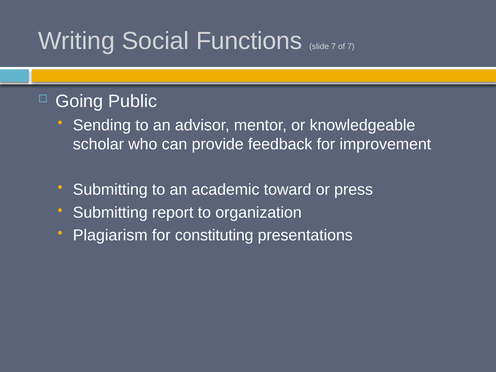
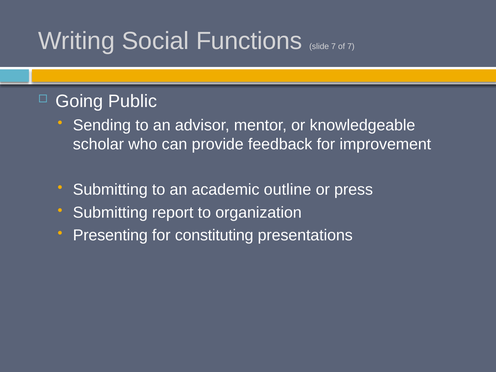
toward: toward -> outline (288, 190)
Plagiarism: Plagiarism -> Presenting (110, 235)
